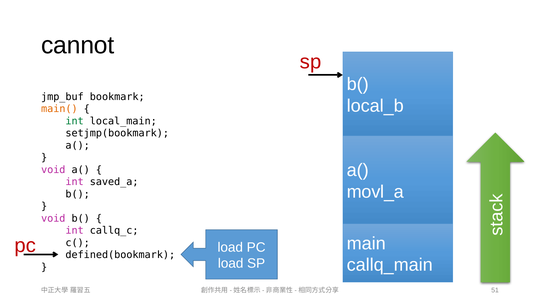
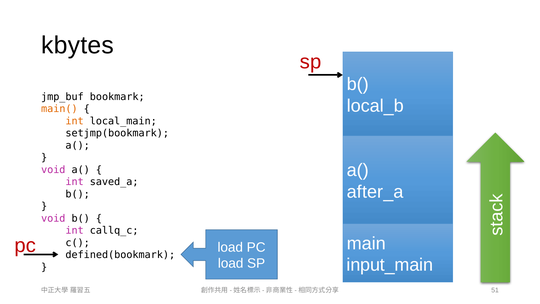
cannot: cannot -> kbytes (77, 45)
int colour: green -> orange (75, 121)
movl_a: movl_a -> after_a (375, 192)
callq_main: callq_main -> input_main (390, 265)
